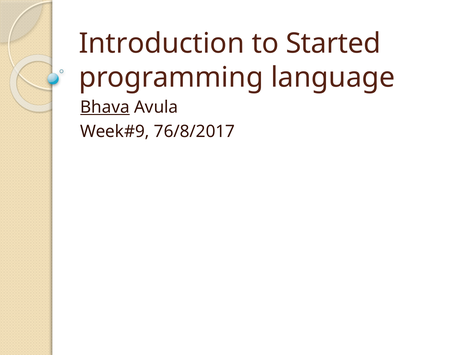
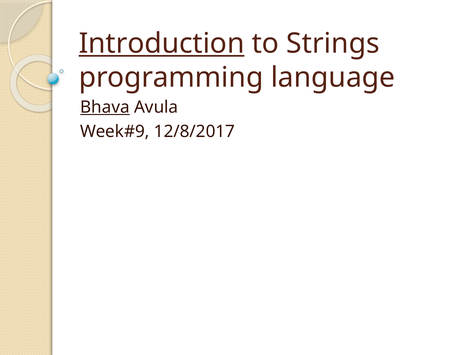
Introduction underline: none -> present (162, 44)
Started: Started -> Strings (333, 44)
76/8/2017: 76/8/2017 -> 12/8/2017 (195, 132)
